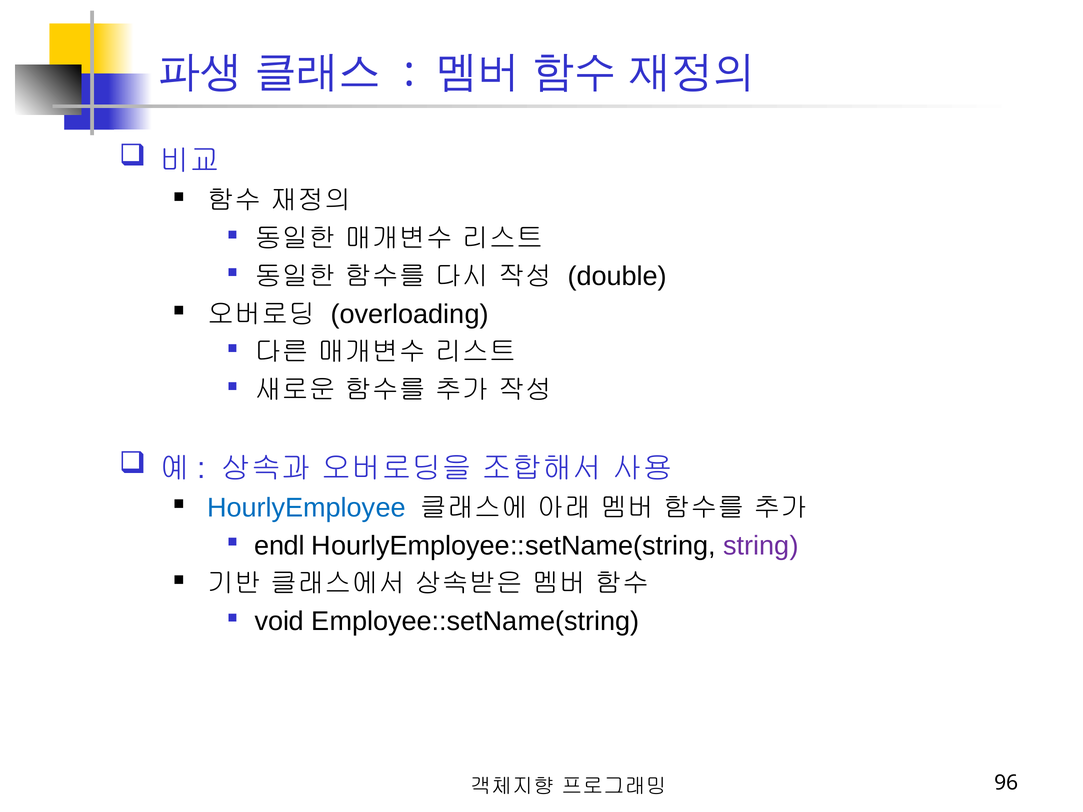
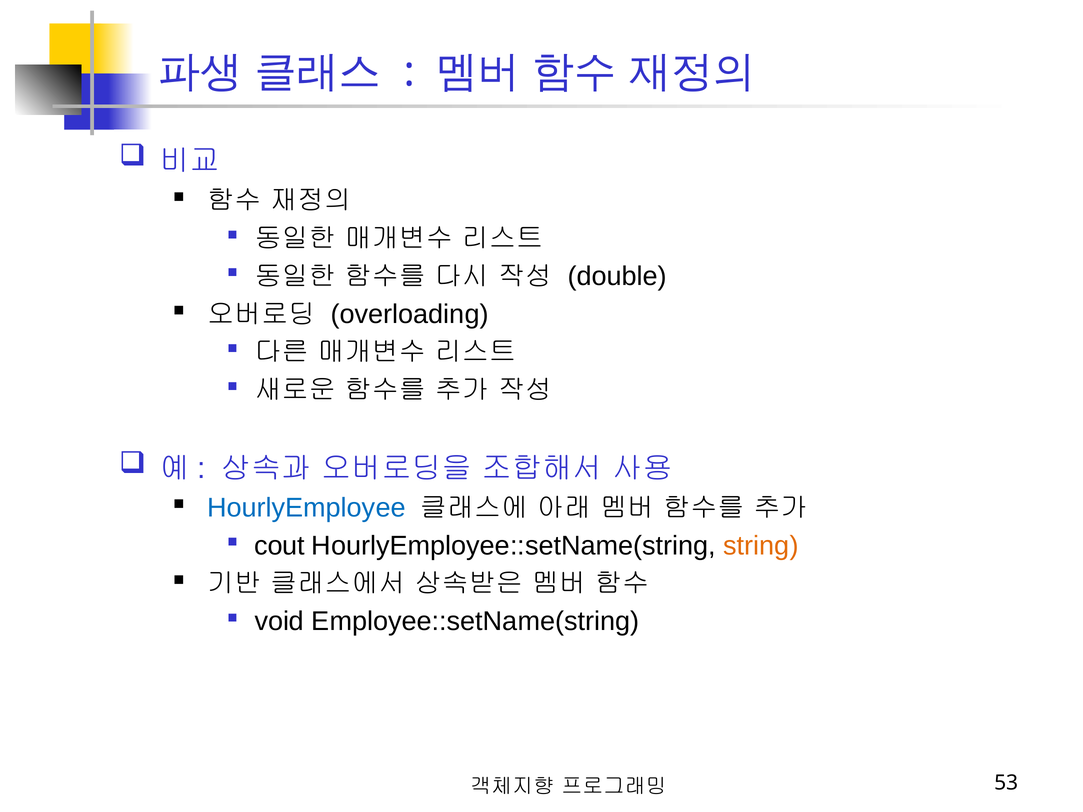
endl: endl -> cout (279, 546)
string colour: purple -> orange (761, 546)
96: 96 -> 53 (1006, 783)
